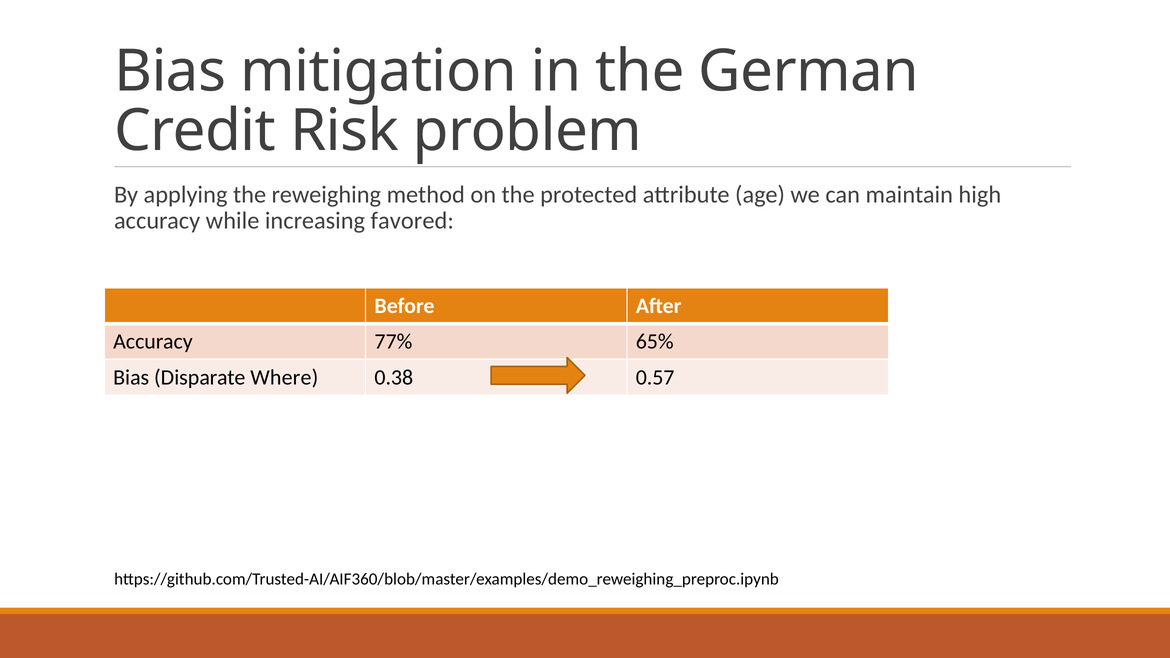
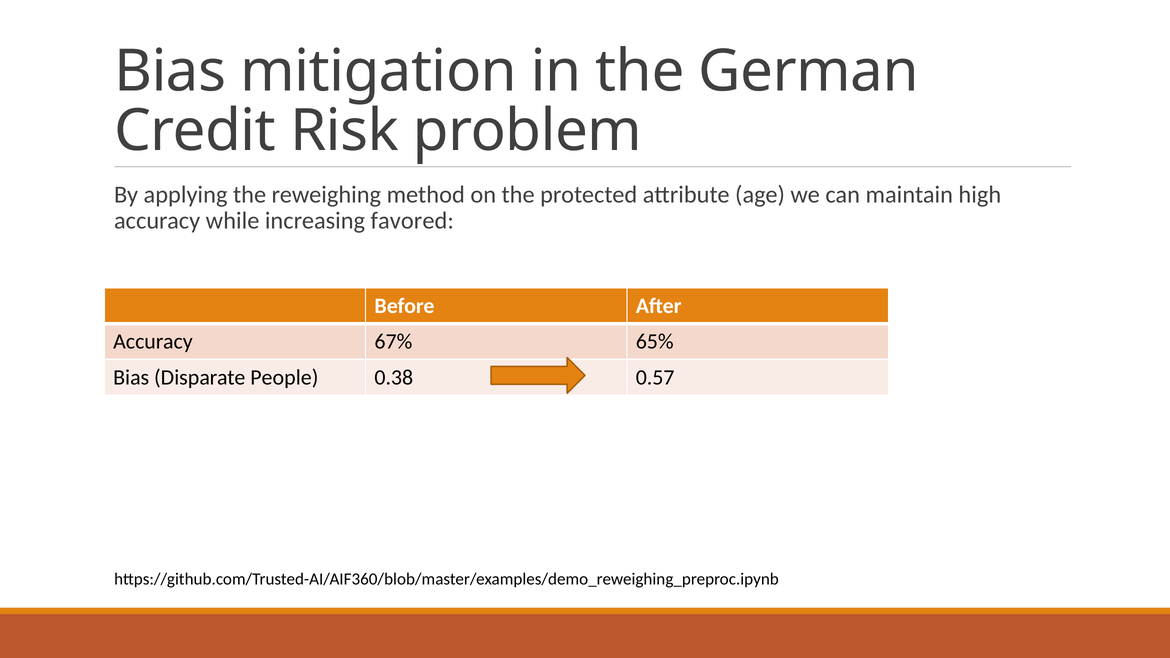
77%: 77% -> 67% (393, 342)
Where: Where -> People (284, 377)
